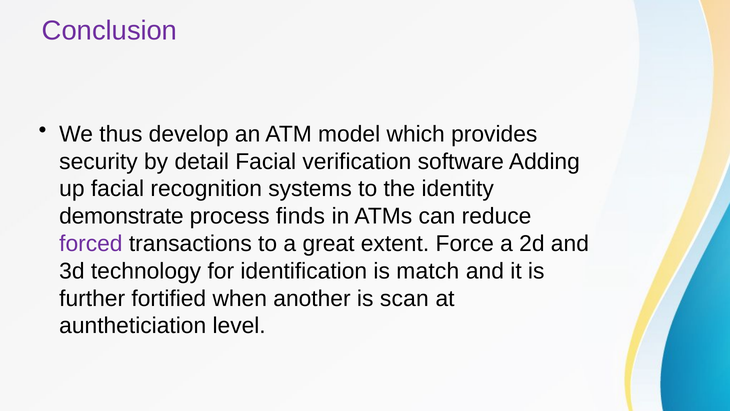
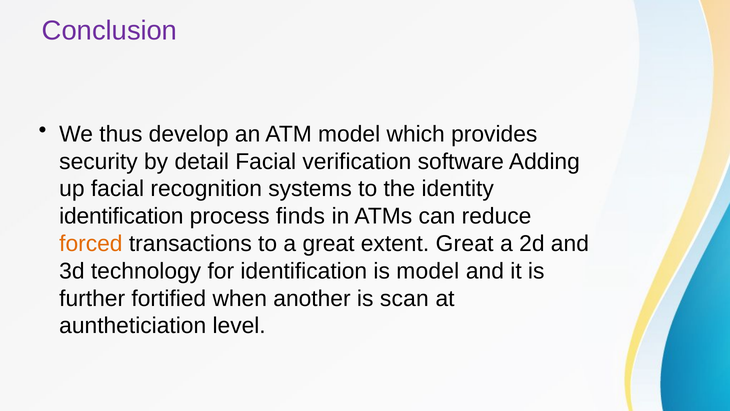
demonstrate: demonstrate -> identification (121, 216)
forced colour: purple -> orange (91, 243)
extent Force: Force -> Great (465, 243)
is match: match -> model (428, 271)
